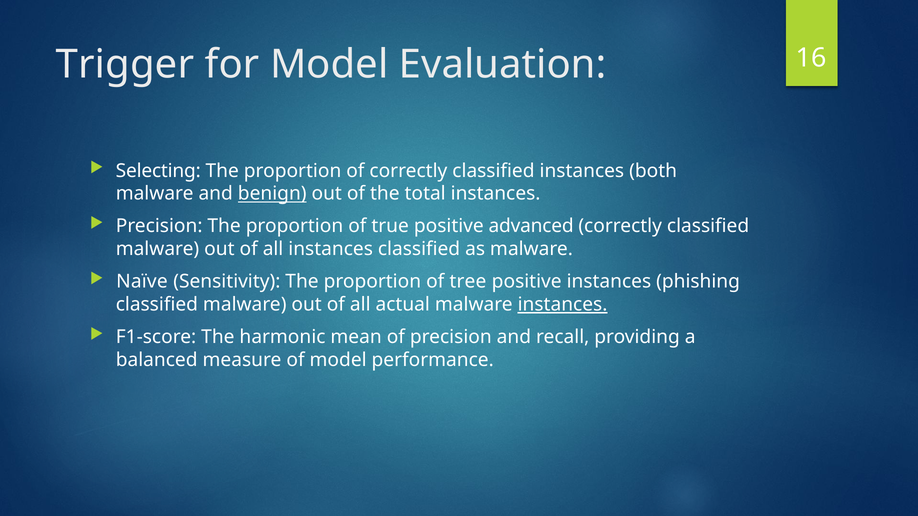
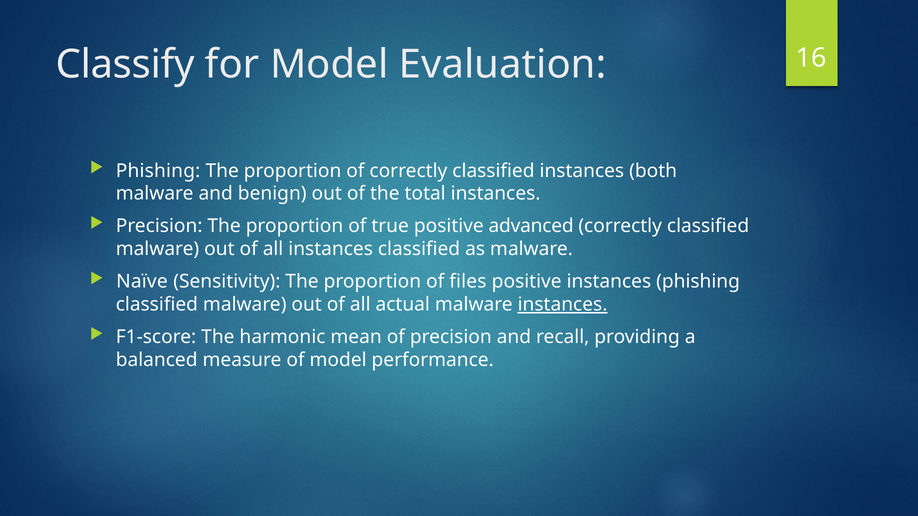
Trigger: Trigger -> Classify (125, 64)
Selecting: Selecting -> Phishing (158, 171)
benign underline: present -> none (272, 194)
tree: tree -> files (468, 282)
